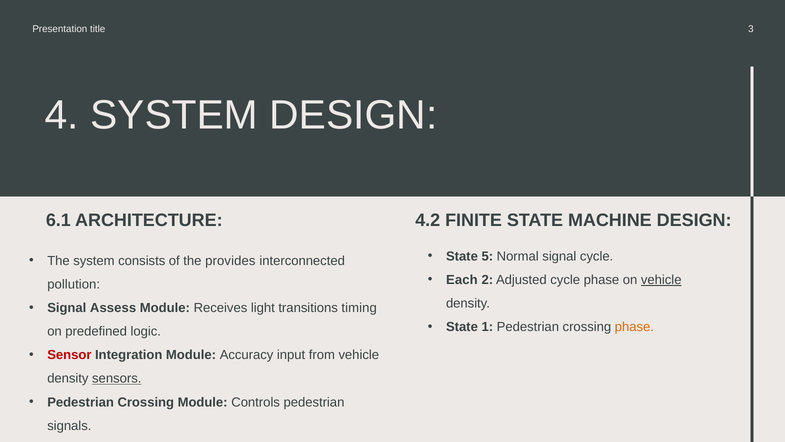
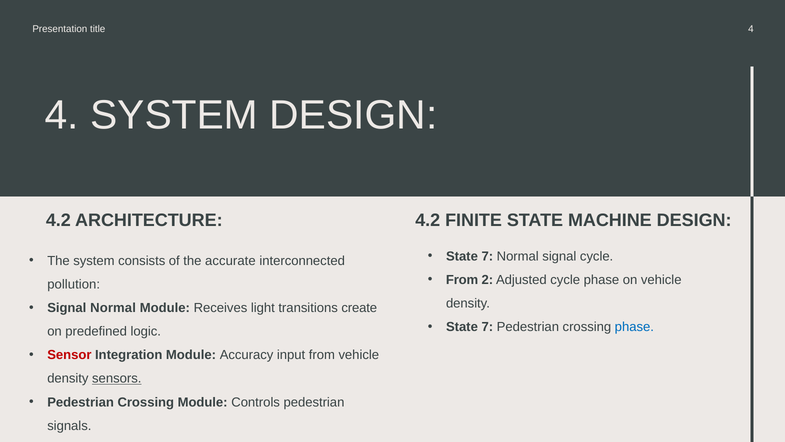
title 3: 3 -> 4 (751, 29)
6.1: 6.1 -> 4.2 (58, 220)
5: 5 -> 7 (487, 256)
provides: provides -> accurate (230, 261)
Each: Each -> From (462, 280)
vehicle underline: present -> none (661, 280)
Signal Assess: Assess -> Normal (113, 308)
timing: timing -> create (359, 308)
1: 1 -> 7 (487, 327)
phase colour: orange -> blue (634, 327)
